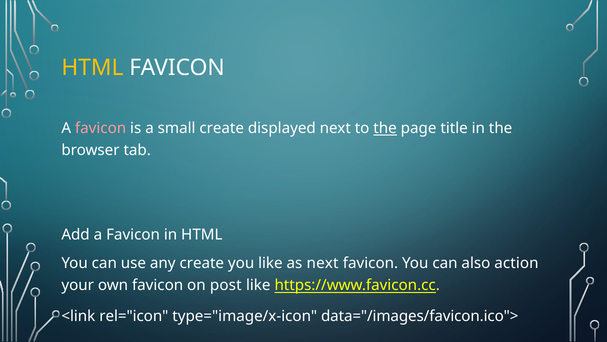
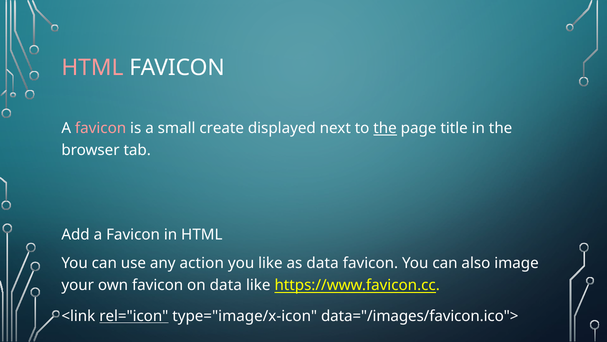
HTML colour: yellow -> pink (92, 67)
any create: create -> action (202, 263)
as next: next -> data (323, 263)
action: action -> image (516, 263)
on post: post -> data (226, 285)
rel="icon underline: none -> present (134, 316)
